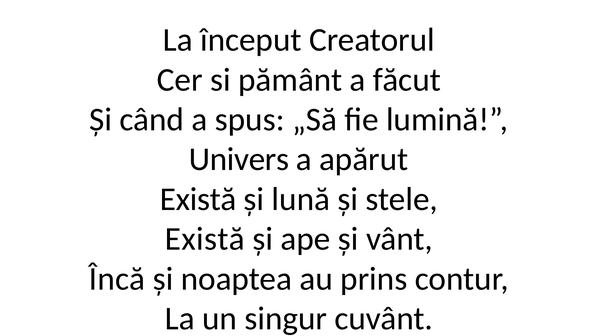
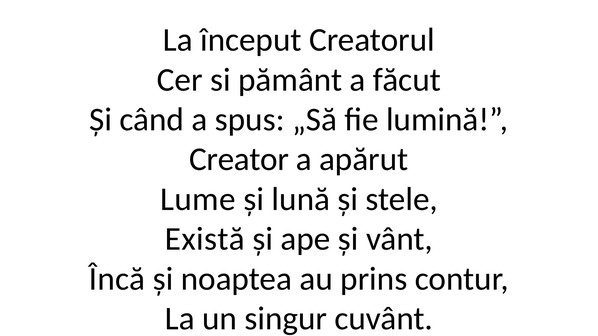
Univers: Univers -> Creator (239, 160)
Există: Există -> Lume (198, 199)
